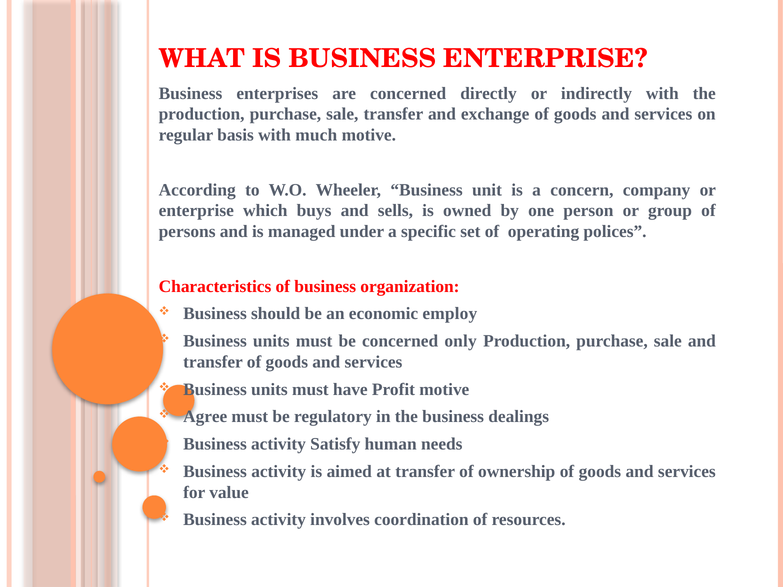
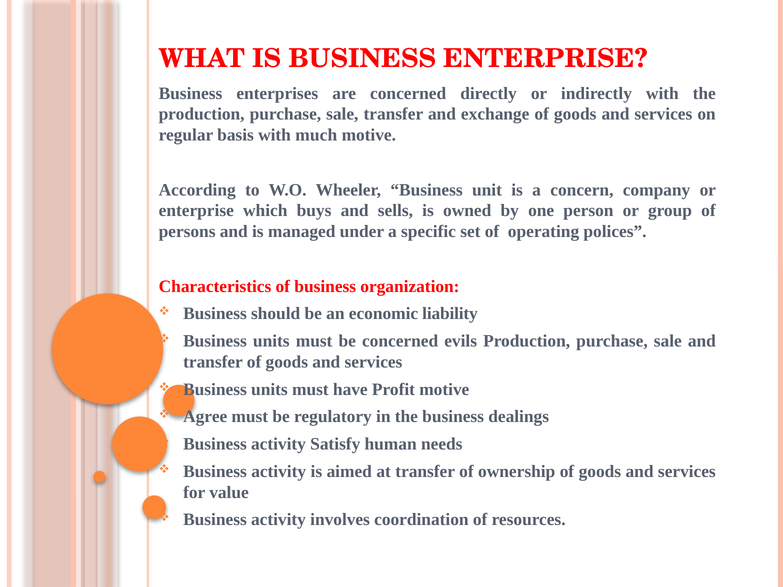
employ: employ -> liability (450, 314)
only: only -> evils (461, 341)
